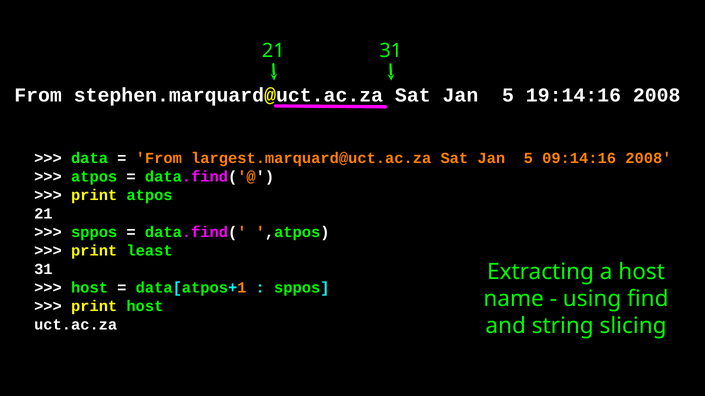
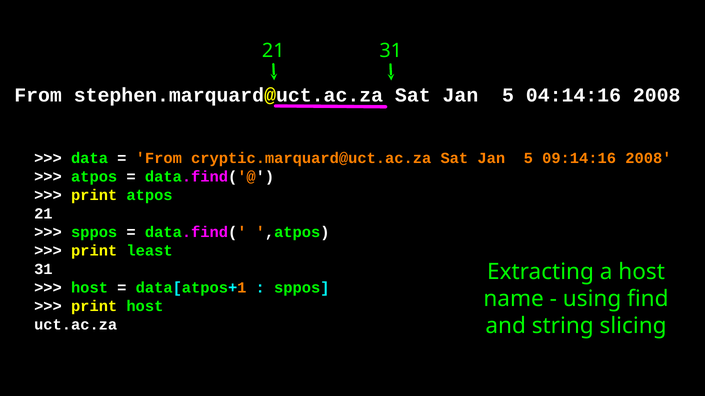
19:14:16: 19:14:16 -> 04:14:16 (573, 96)
largest.marquard@uct.ac.za: largest.marquard@uct.ac.za -> cryptic.marquard@uct.ac.za (311, 158)
